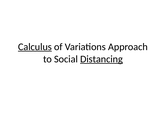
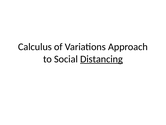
Calculus underline: present -> none (35, 47)
